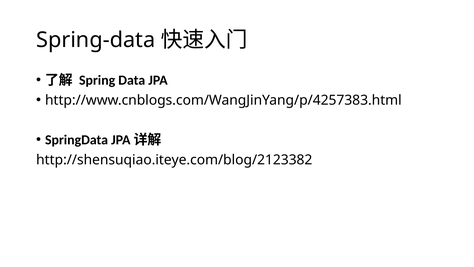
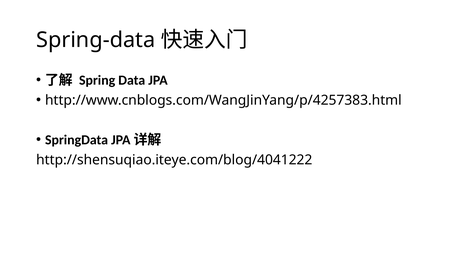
http://shensuqiao.iteye.com/blog/2123382: http://shensuqiao.iteye.com/blog/2123382 -> http://shensuqiao.iteye.com/blog/4041222 (174, 160)
